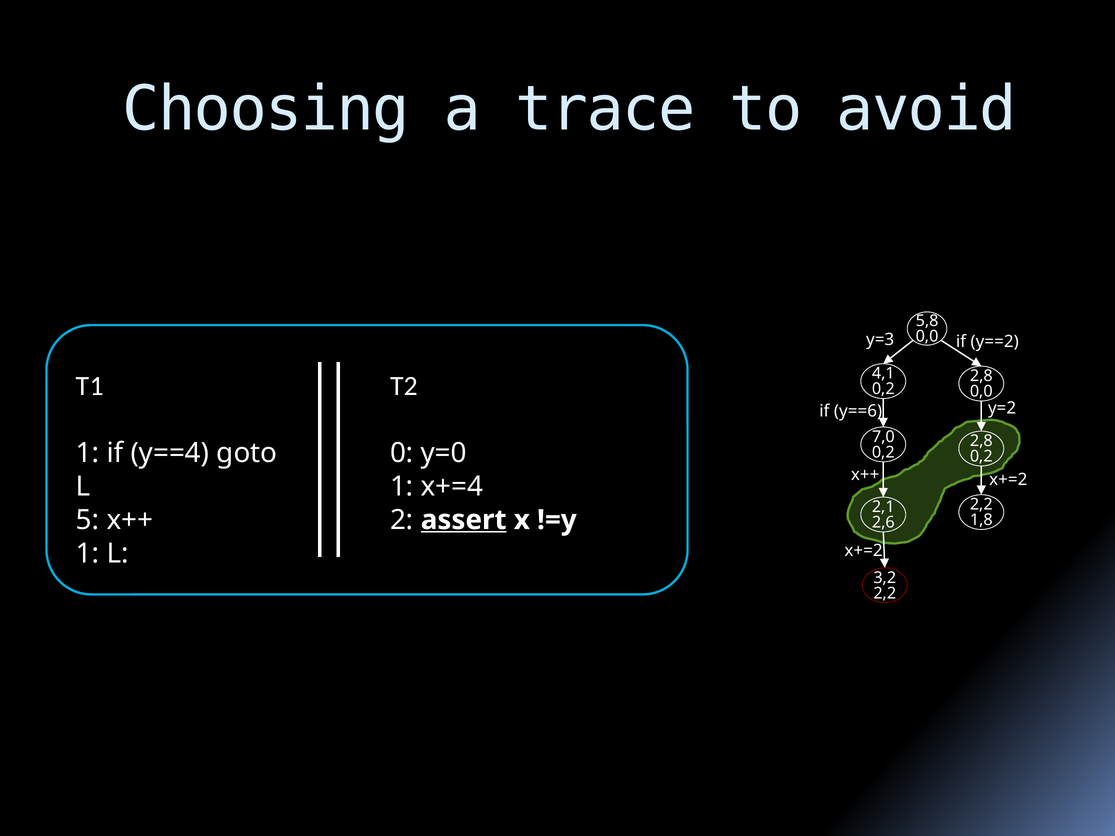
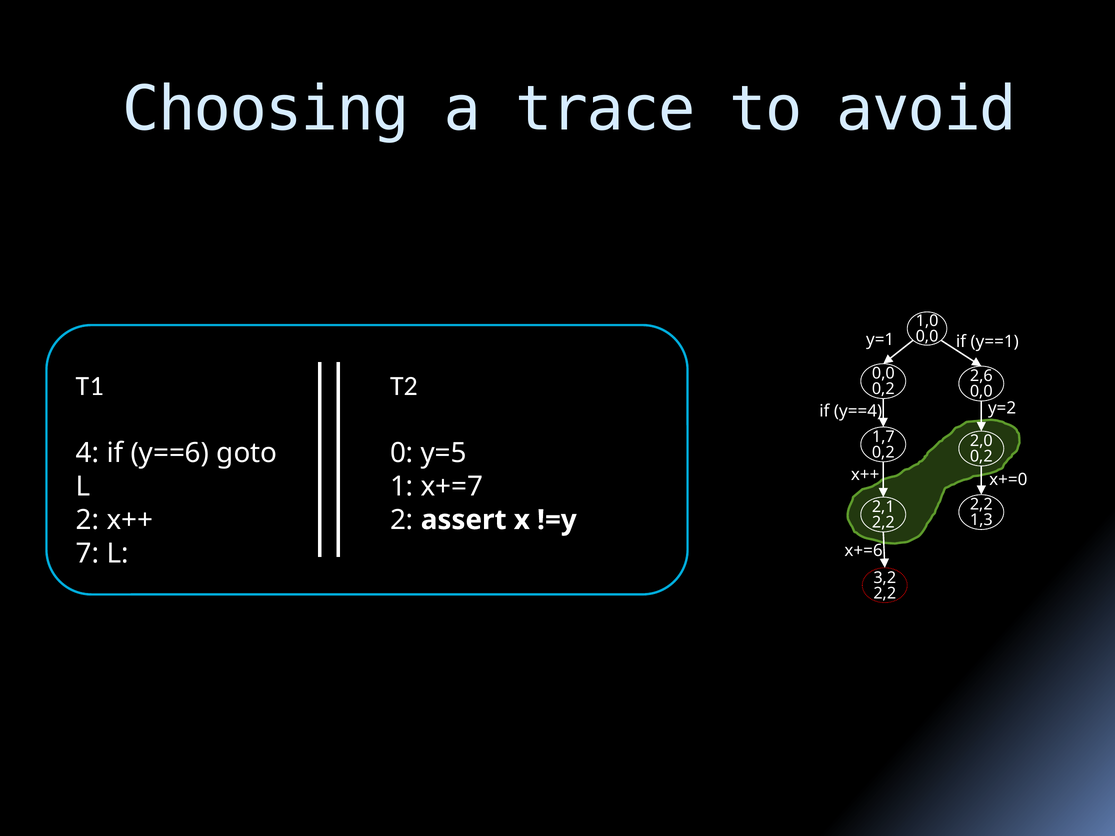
5,8: 5,8 -> 1,0 (927, 321)
y=3: y=3 -> y=1 (880, 340)
y==2: y==2 -> y==1 (995, 342)
4,1: 4,1 -> 0,0 (883, 374)
2,8: 2,8 -> 2,6 (981, 376)
y==6: y==6 -> y==4 (858, 411)
7,0: 7,0 -> 1,7 (883, 437)
2,8: 2,8 -> 2,0 (981, 441)
1: 1 -> 4 (88, 453)
y==4: y==4 -> y==6 (170, 453)
y=0: y=0 -> y=5 (444, 453)
x+=2: x+=2 -> x+=0 (1008, 480)
x+=4: x+=4 -> x+=7 (452, 487)
5: 5 -> 2 (88, 520)
assert underline: present -> none (464, 520)
1,8: 1,8 -> 1,3 (981, 520)
2,6: 2,6 -> 2,2 (883, 523)
1: 1 -> 7 (88, 554)
x+=2: x+=2 -> x+=6 (864, 551)
